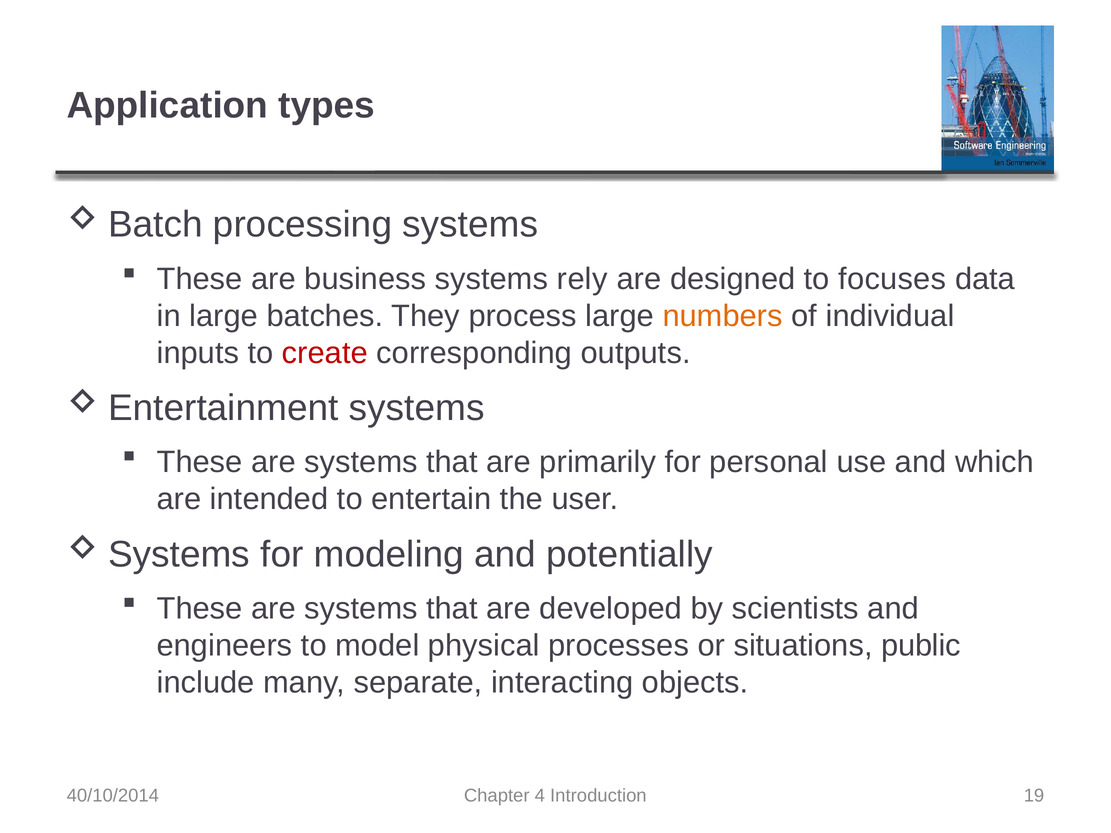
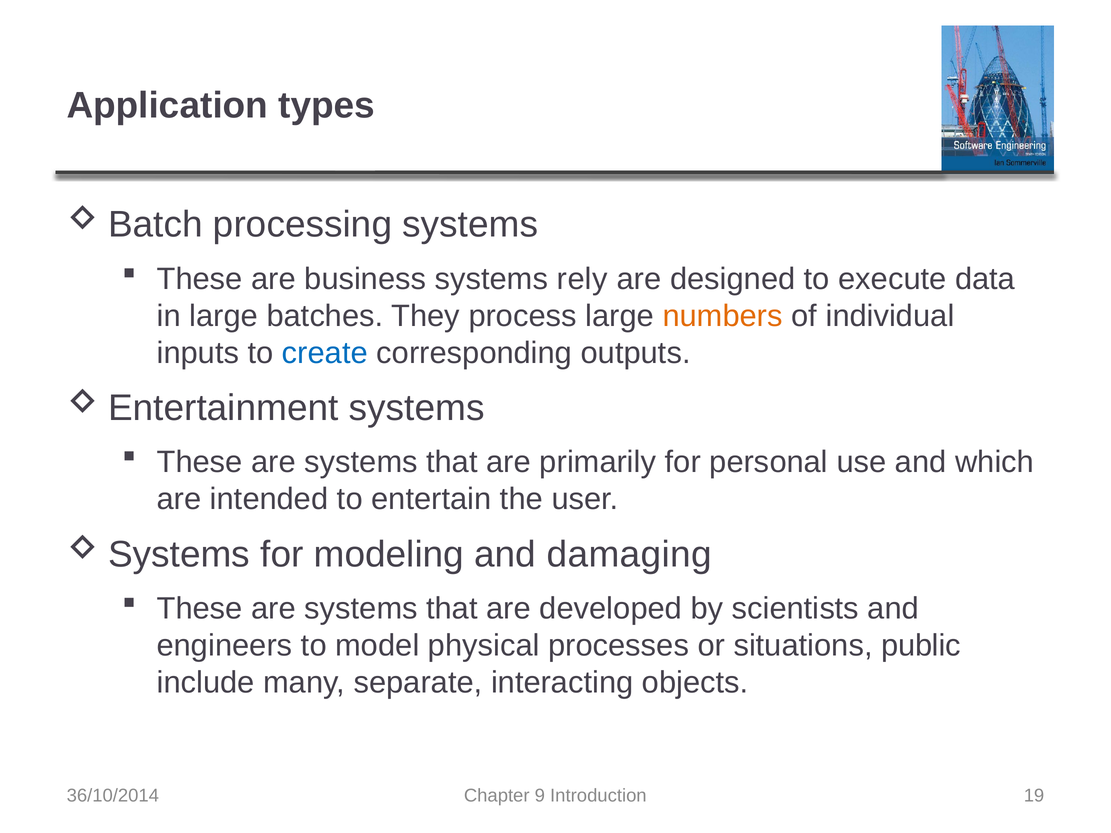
focuses: focuses -> execute (892, 279)
create colour: red -> blue (325, 353)
potentially: potentially -> damaging (629, 554)
40/10/2014: 40/10/2014 -> 36/10/2014 (113, 796)
4: 4 -> 9 (540, 796)
